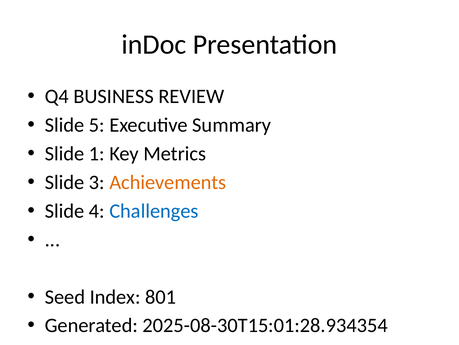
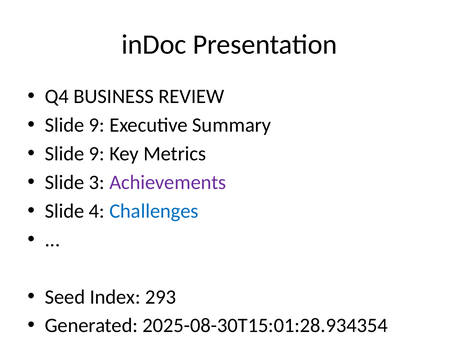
5: 5 -> 9 (97, 125)
1: 1 -> 9 (97, 153)
Achievements colour: orange -> purple (168, 182)
801: 801 -> 293 (161, 296)
